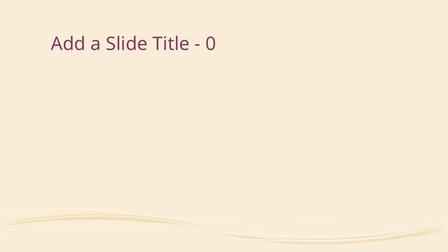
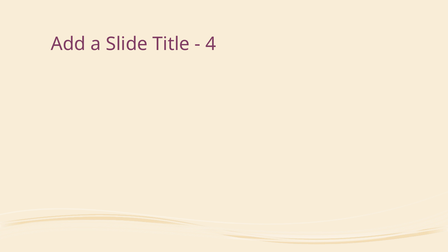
0: 0 -> 4 (211, 44)
